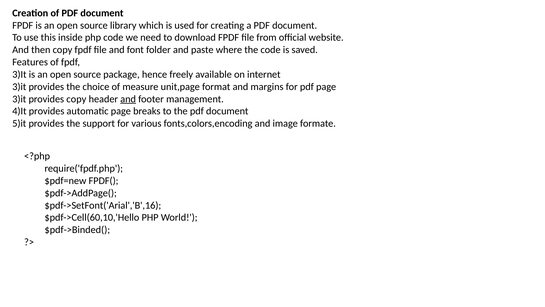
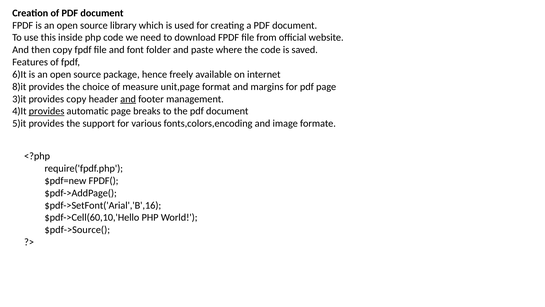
3)It: 3)It -> 6)It (19, 74)
3)it: 3)it -> 8)it (19, 87)
provides underline: none -> present (47, 111)
$pdf->Binded(: $pdf->Binded( -> $pdf->Source( (77, 230)
